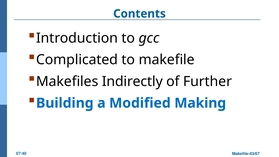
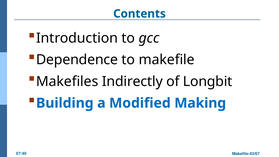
Complicated: Complicated -> Dependence (77, 60)
Further: Further -> Longbit (208, 81)
